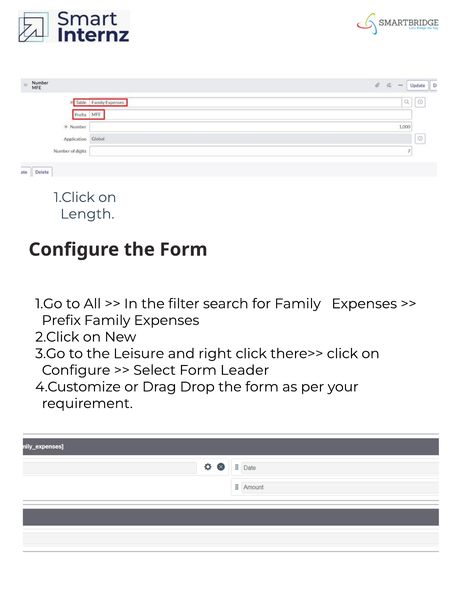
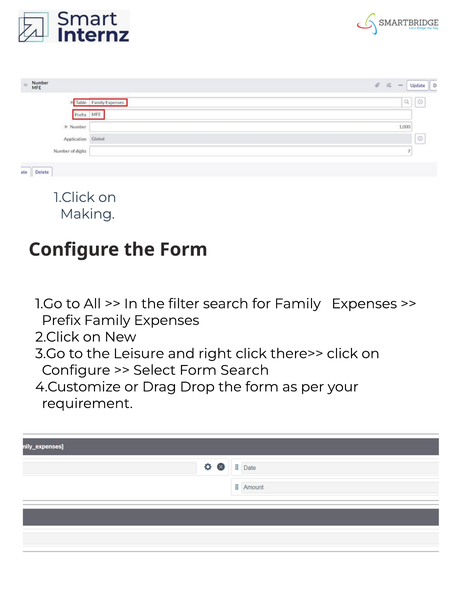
Length: Length -> Making (87, 214)
Form Leader: Leader -> Search (245, 370)
